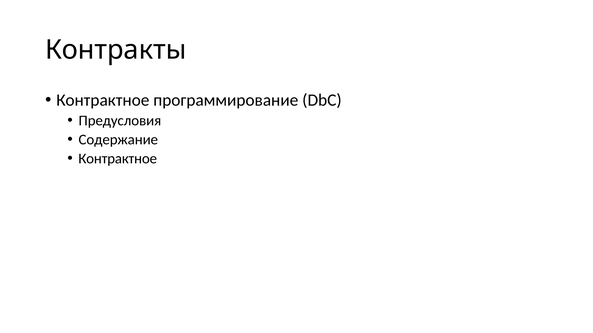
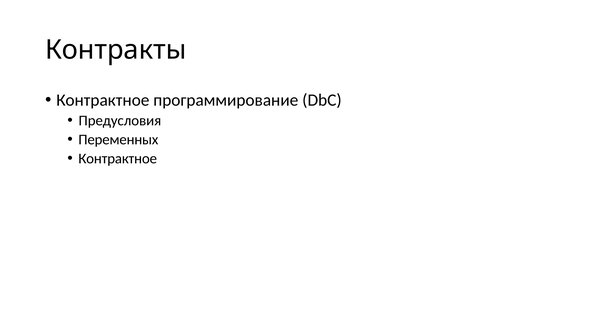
Содержание: Содержание -> Переменных (118, 140)
